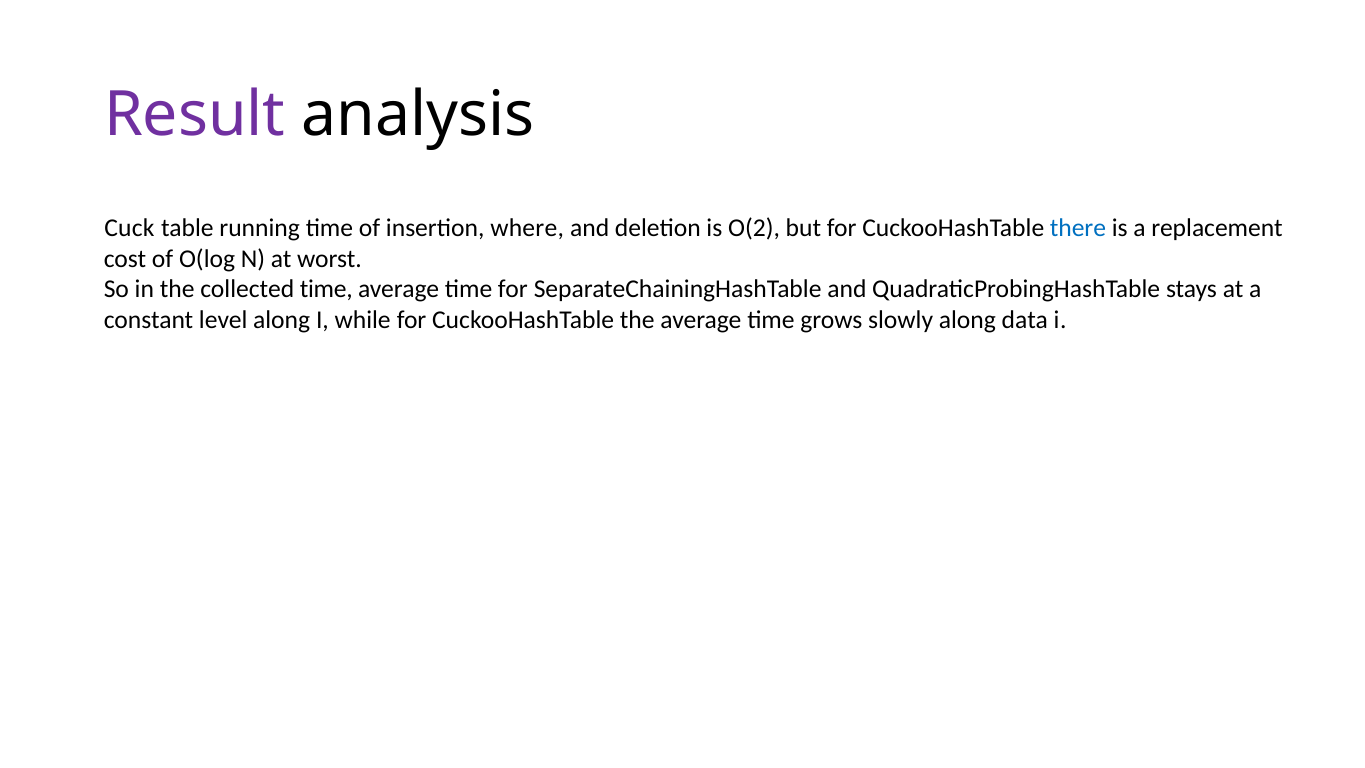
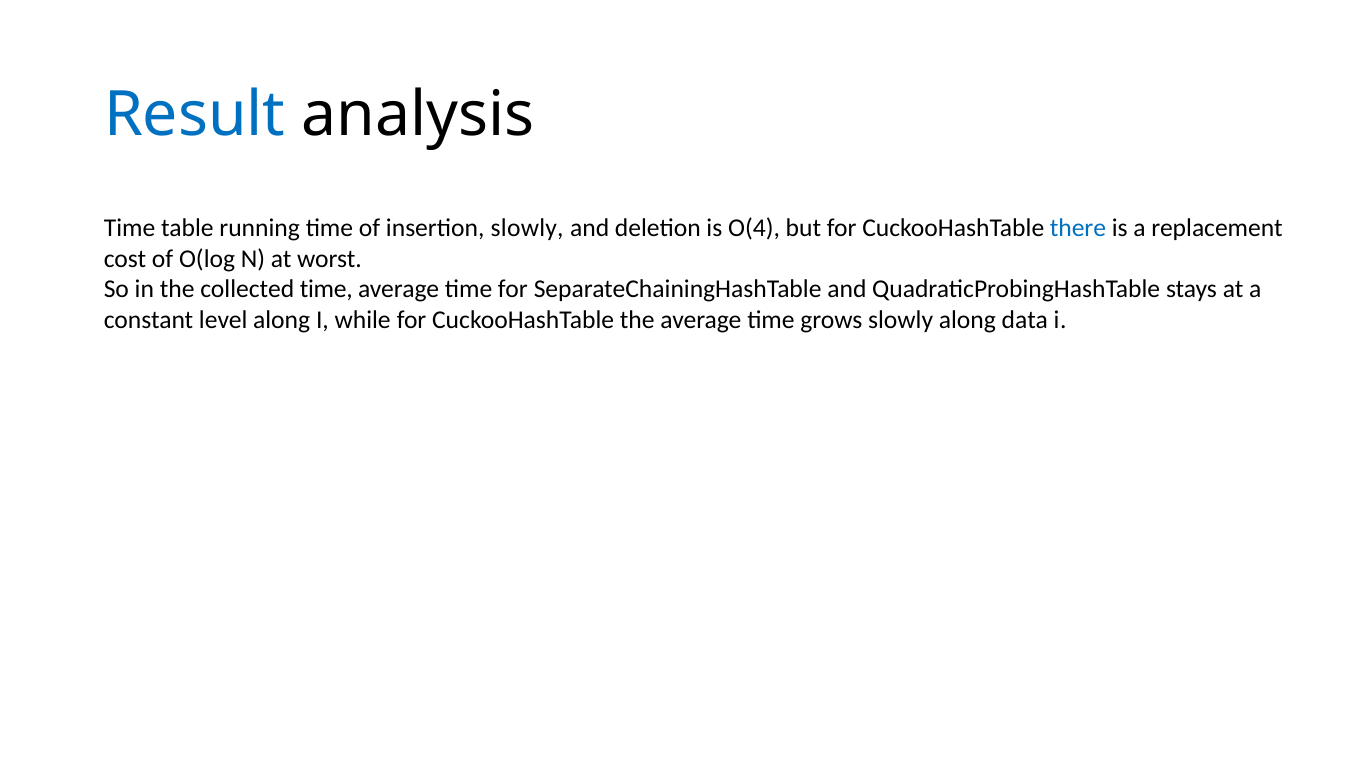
Result colour: purple -> blue (195, 115)
Cuck: Cuck -> Time (130, 228)
insertion where: where -> slowly (527, 228)
O(2: O(2 -> O(4 (754, 228)
